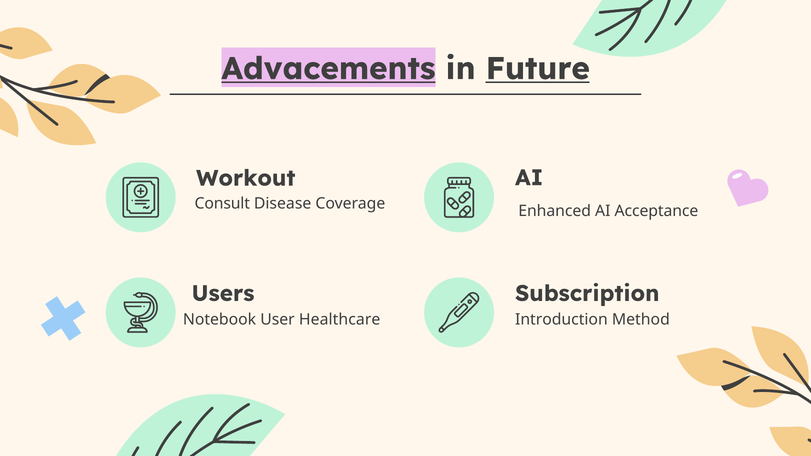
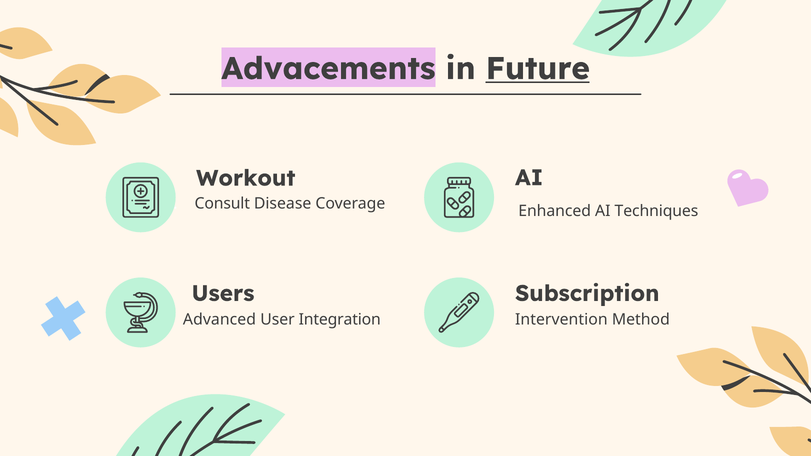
Advacements underline: present -> none (328, 69)
Acceptance: Acceptance -> Techniques (656, 211)
Notebook: Notebook -> Advanced (219, 320)
Healthcare: Healthcare -> Integration (340, 320)
Introduction: Introduction -> Intervention (561, 320)
